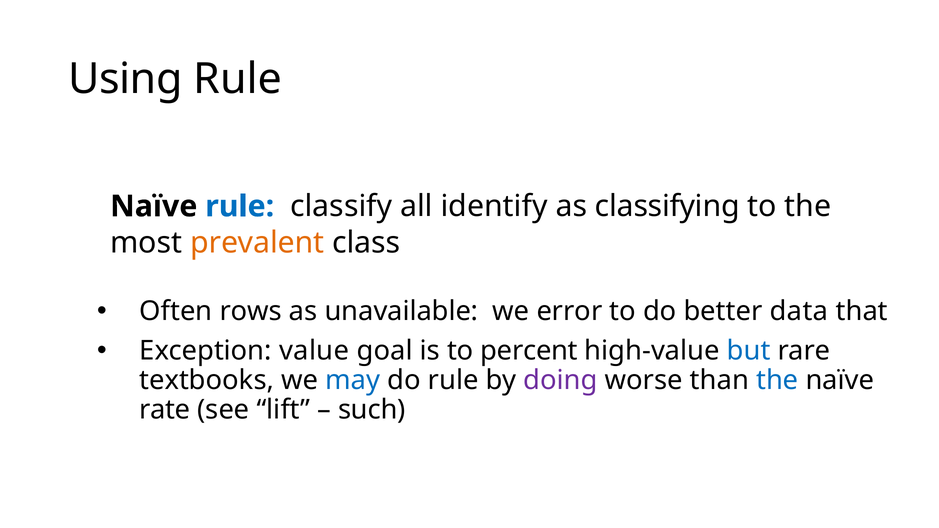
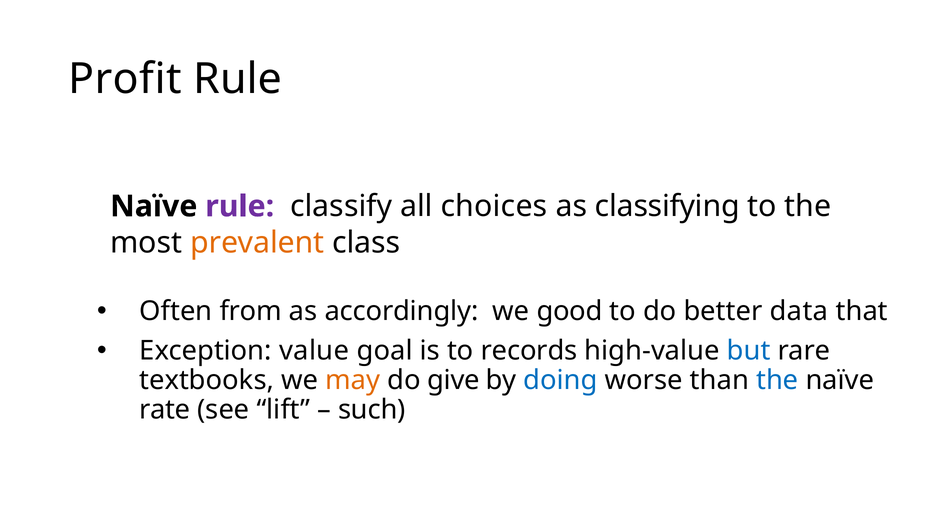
Using: Using -> Profit (125, 79)
rule colour: blue -> purple (240, 206)
identify: identify -> choices (494, 206)
rows: rows -> from (251, 311)
unavailable: unavailable -> accordingly (401, 311)
error: error -> good (570, 311)
percent: percent -> records (529, 351)
may colour: blue -> orange (353, 380)
do rule: rule -> give (453, 380)
doing colour: purple -> blue (561, 380)
